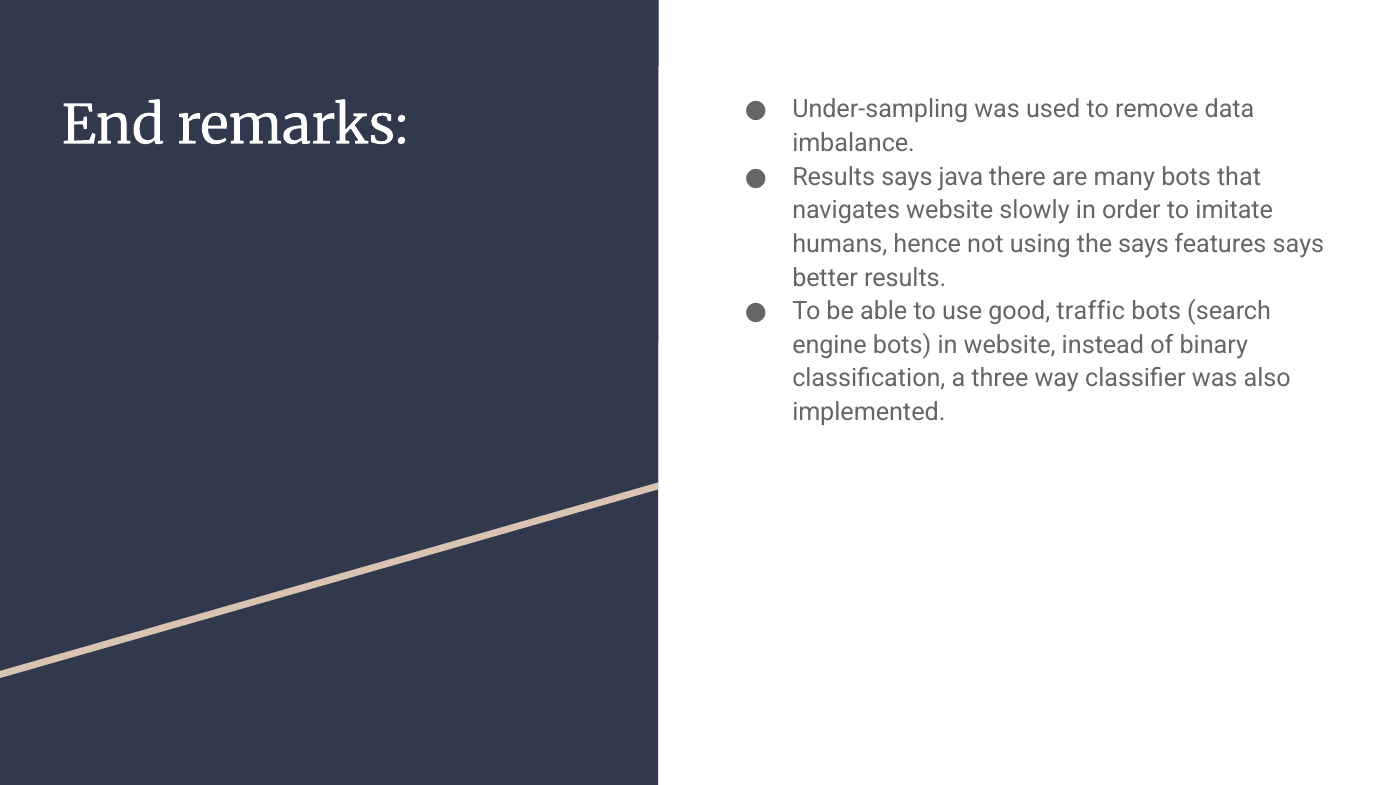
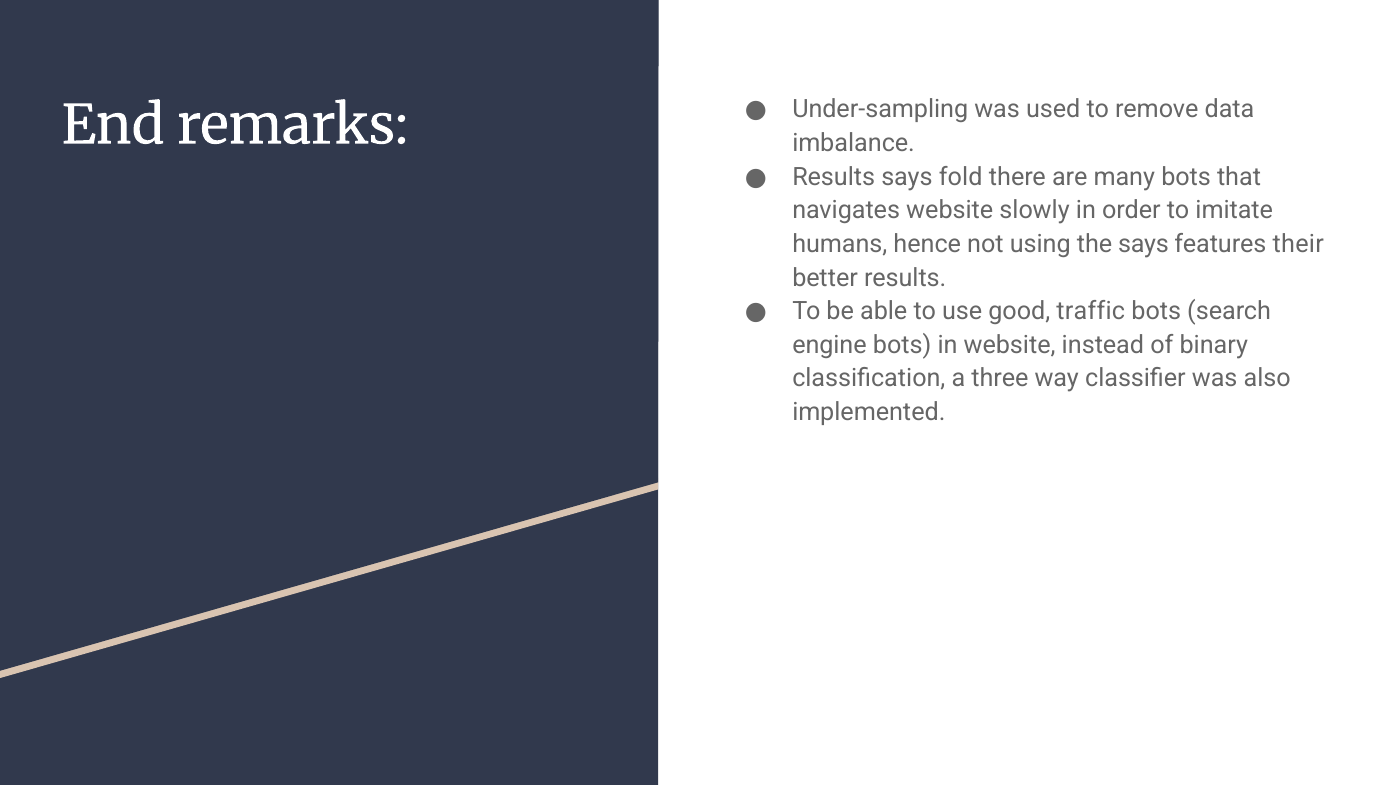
java: java -> fold (961, 177)
features says: says -> their (1298, 244)
